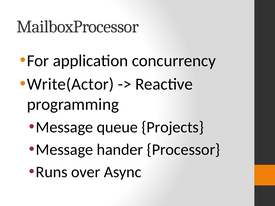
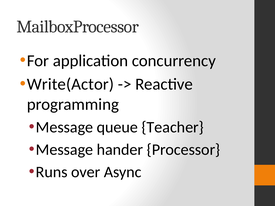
Projects: Projects -> Teacher (173, 127)
